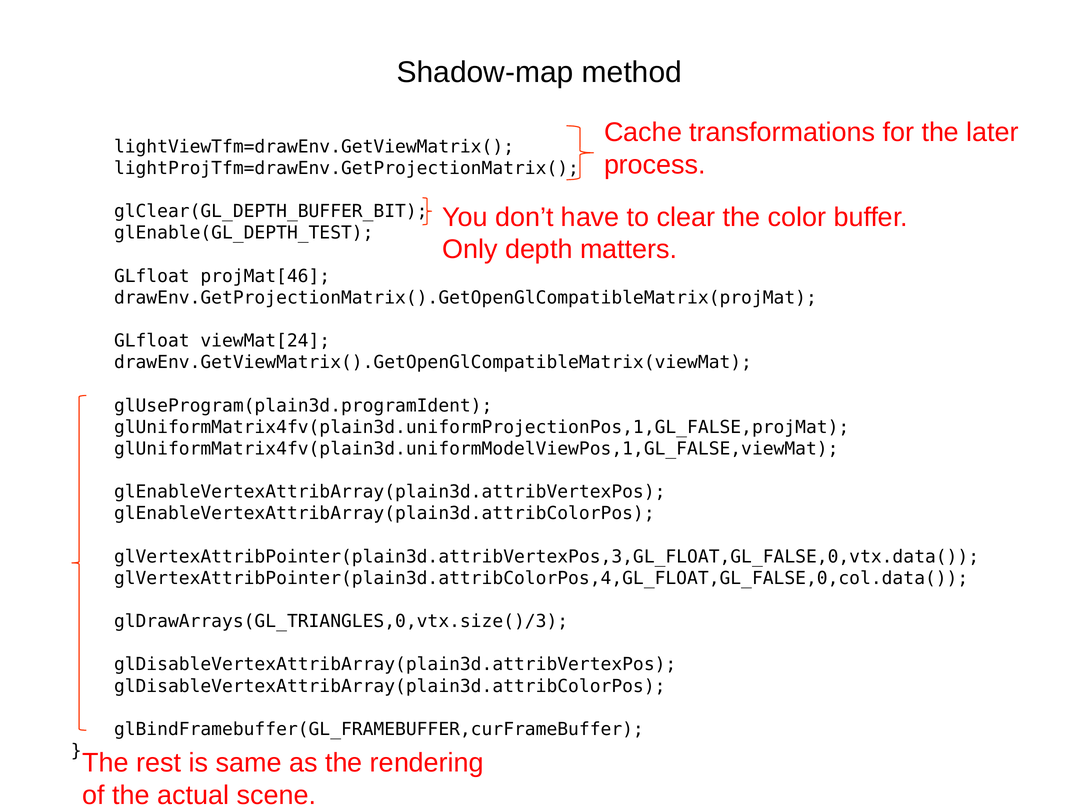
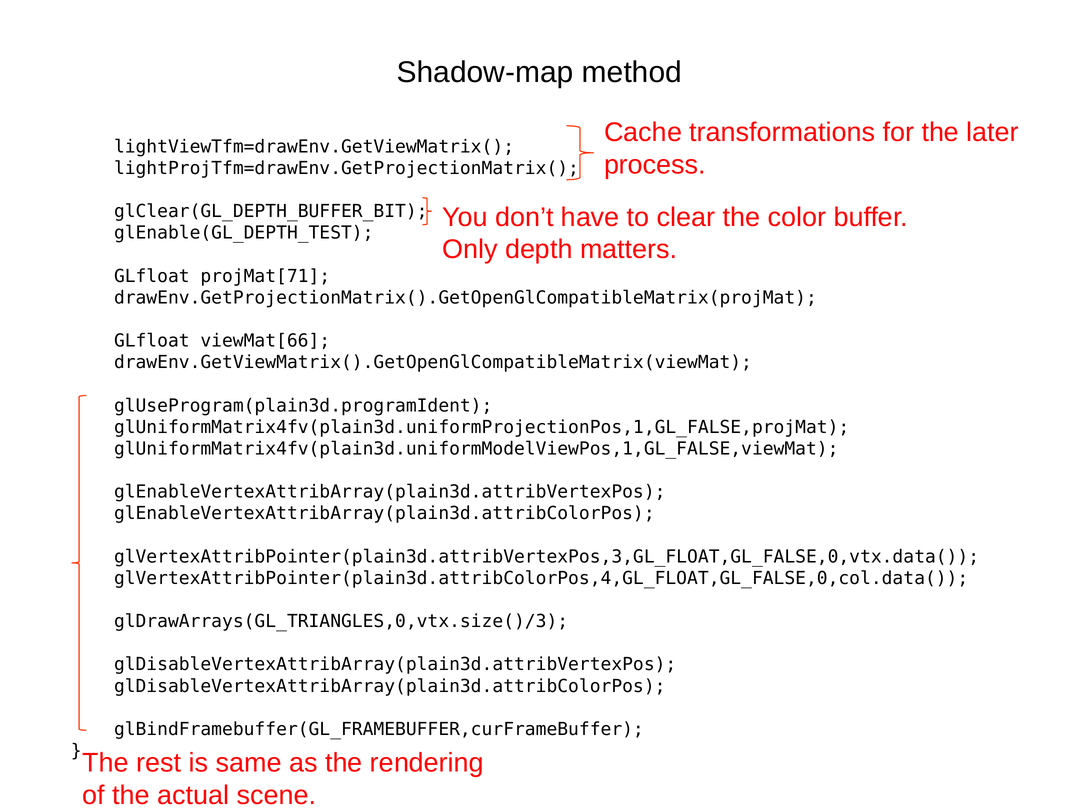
projMat[46: projMat[46 -> projMat[71 (265, 276)
viewMat[24: viewMat[24 -> viewMat[66 (265, 341)
